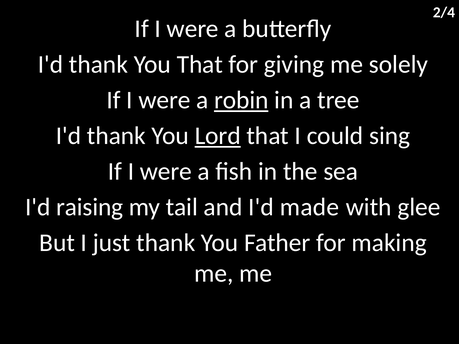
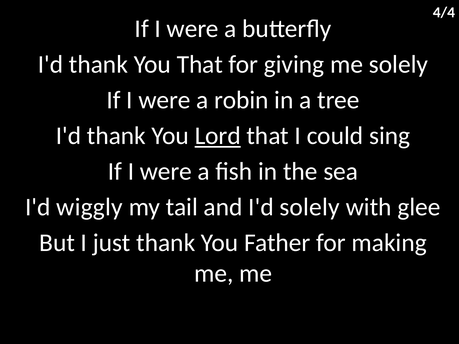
2/4: 2/4 -> 4/4 (444, 12)
robin underline: present -> none (241, 100)
raising: raising -> wiggly (90, 207)
I'd made: made -> solely (310, 207)
